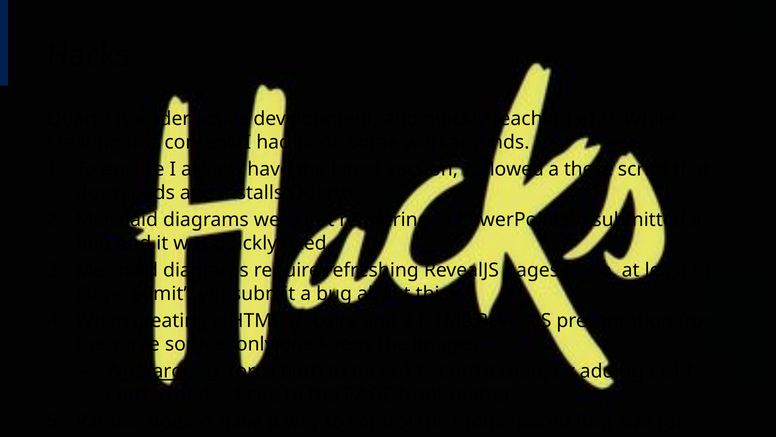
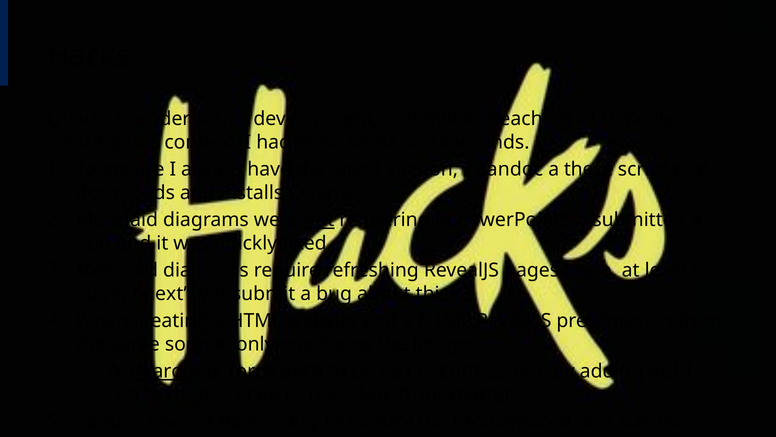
I allowed: allowed -> pandoc (509, 169)
not underline: none -> present (319, 220)
limit’t: limit’t -> next’t (169, 293)
